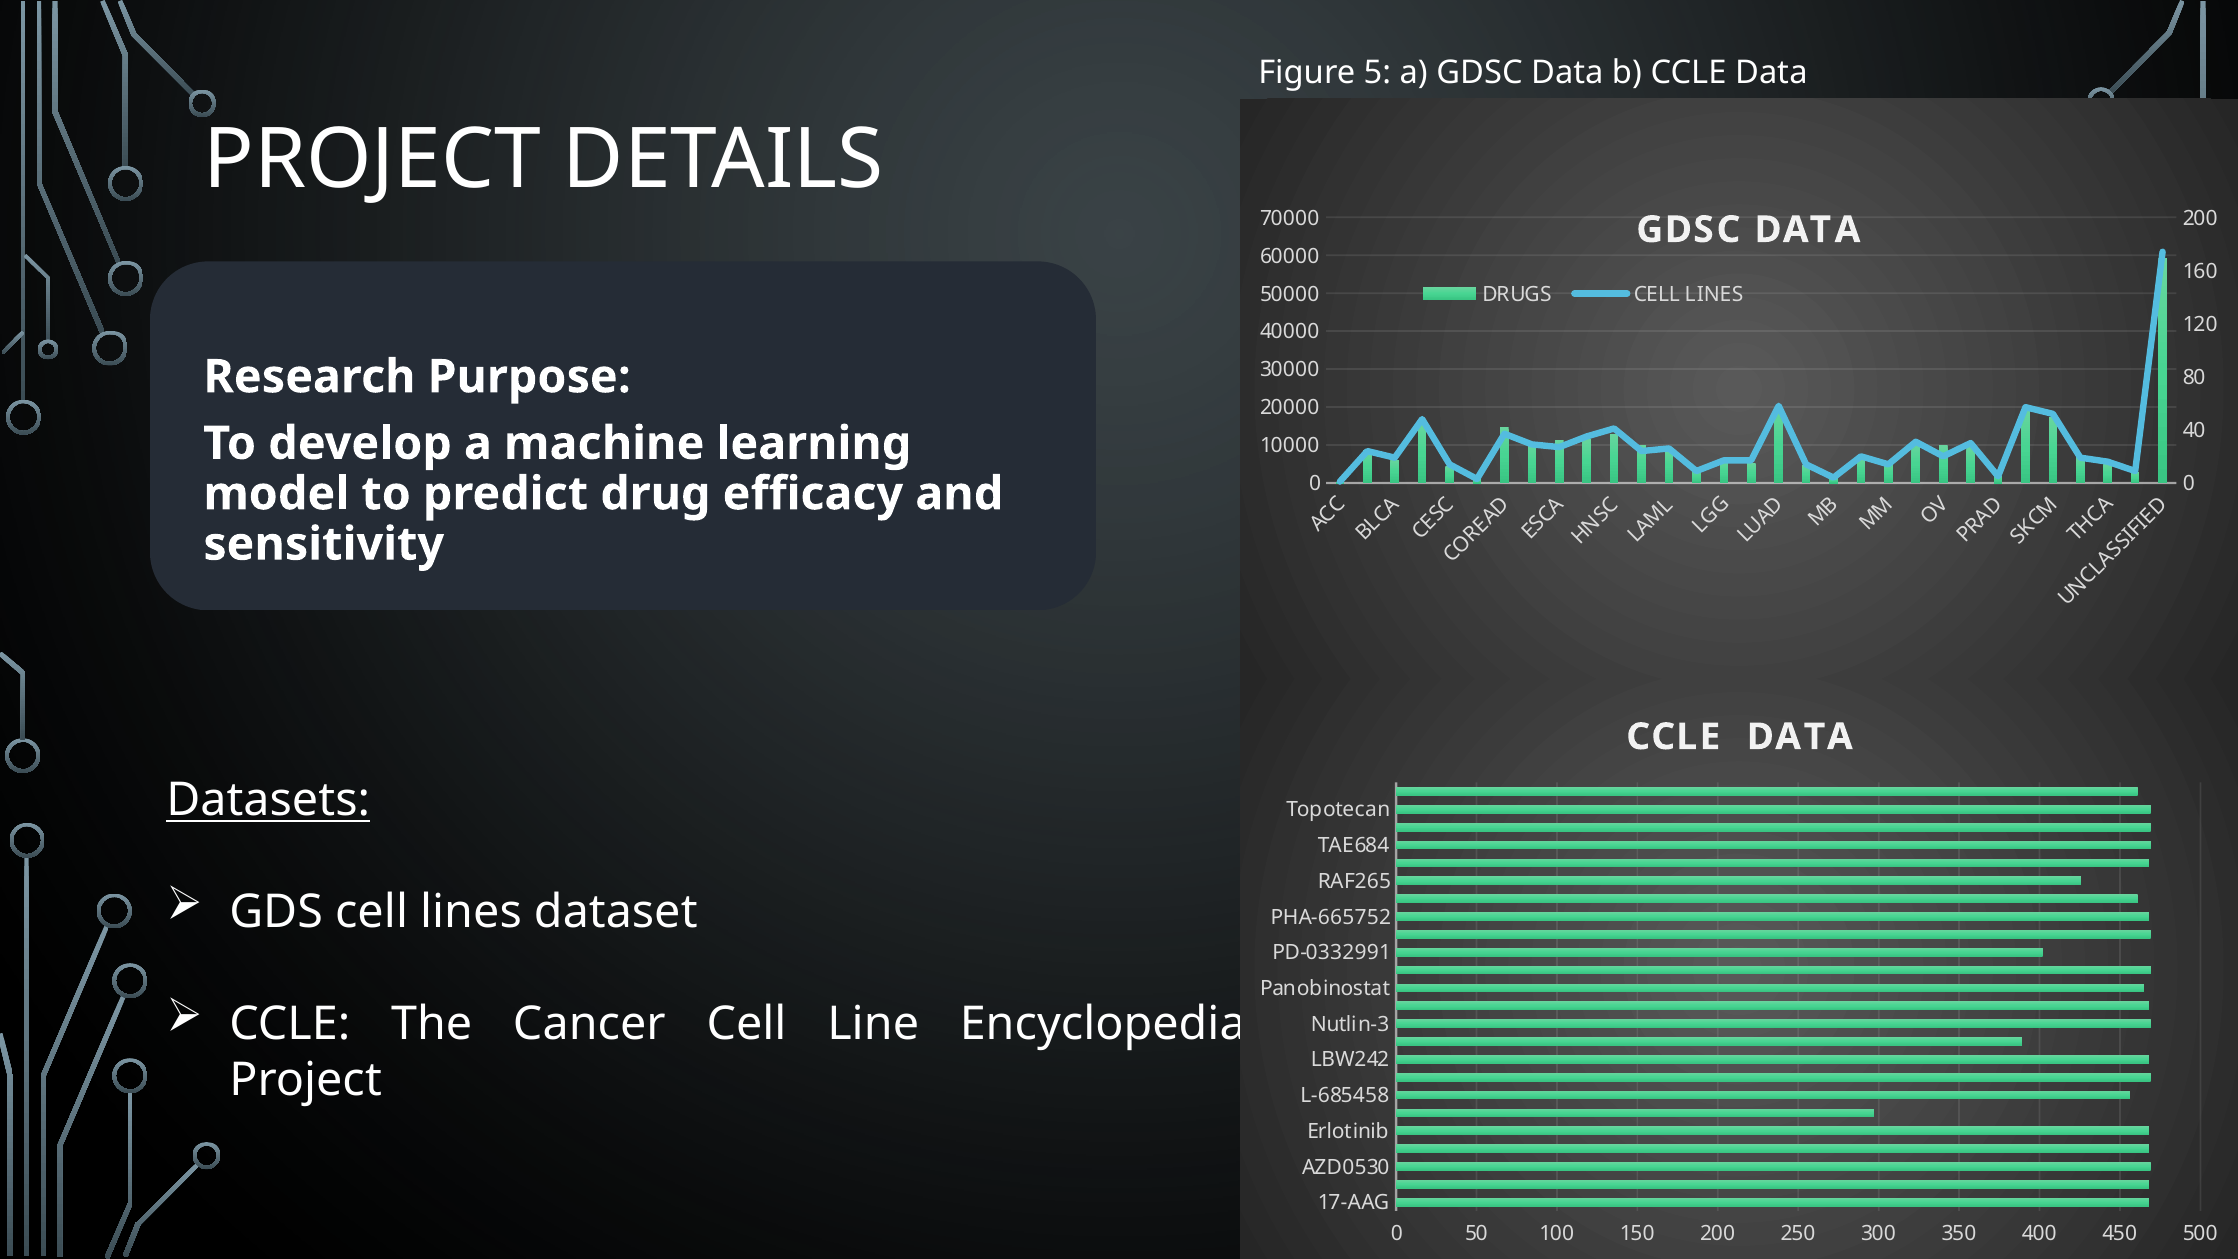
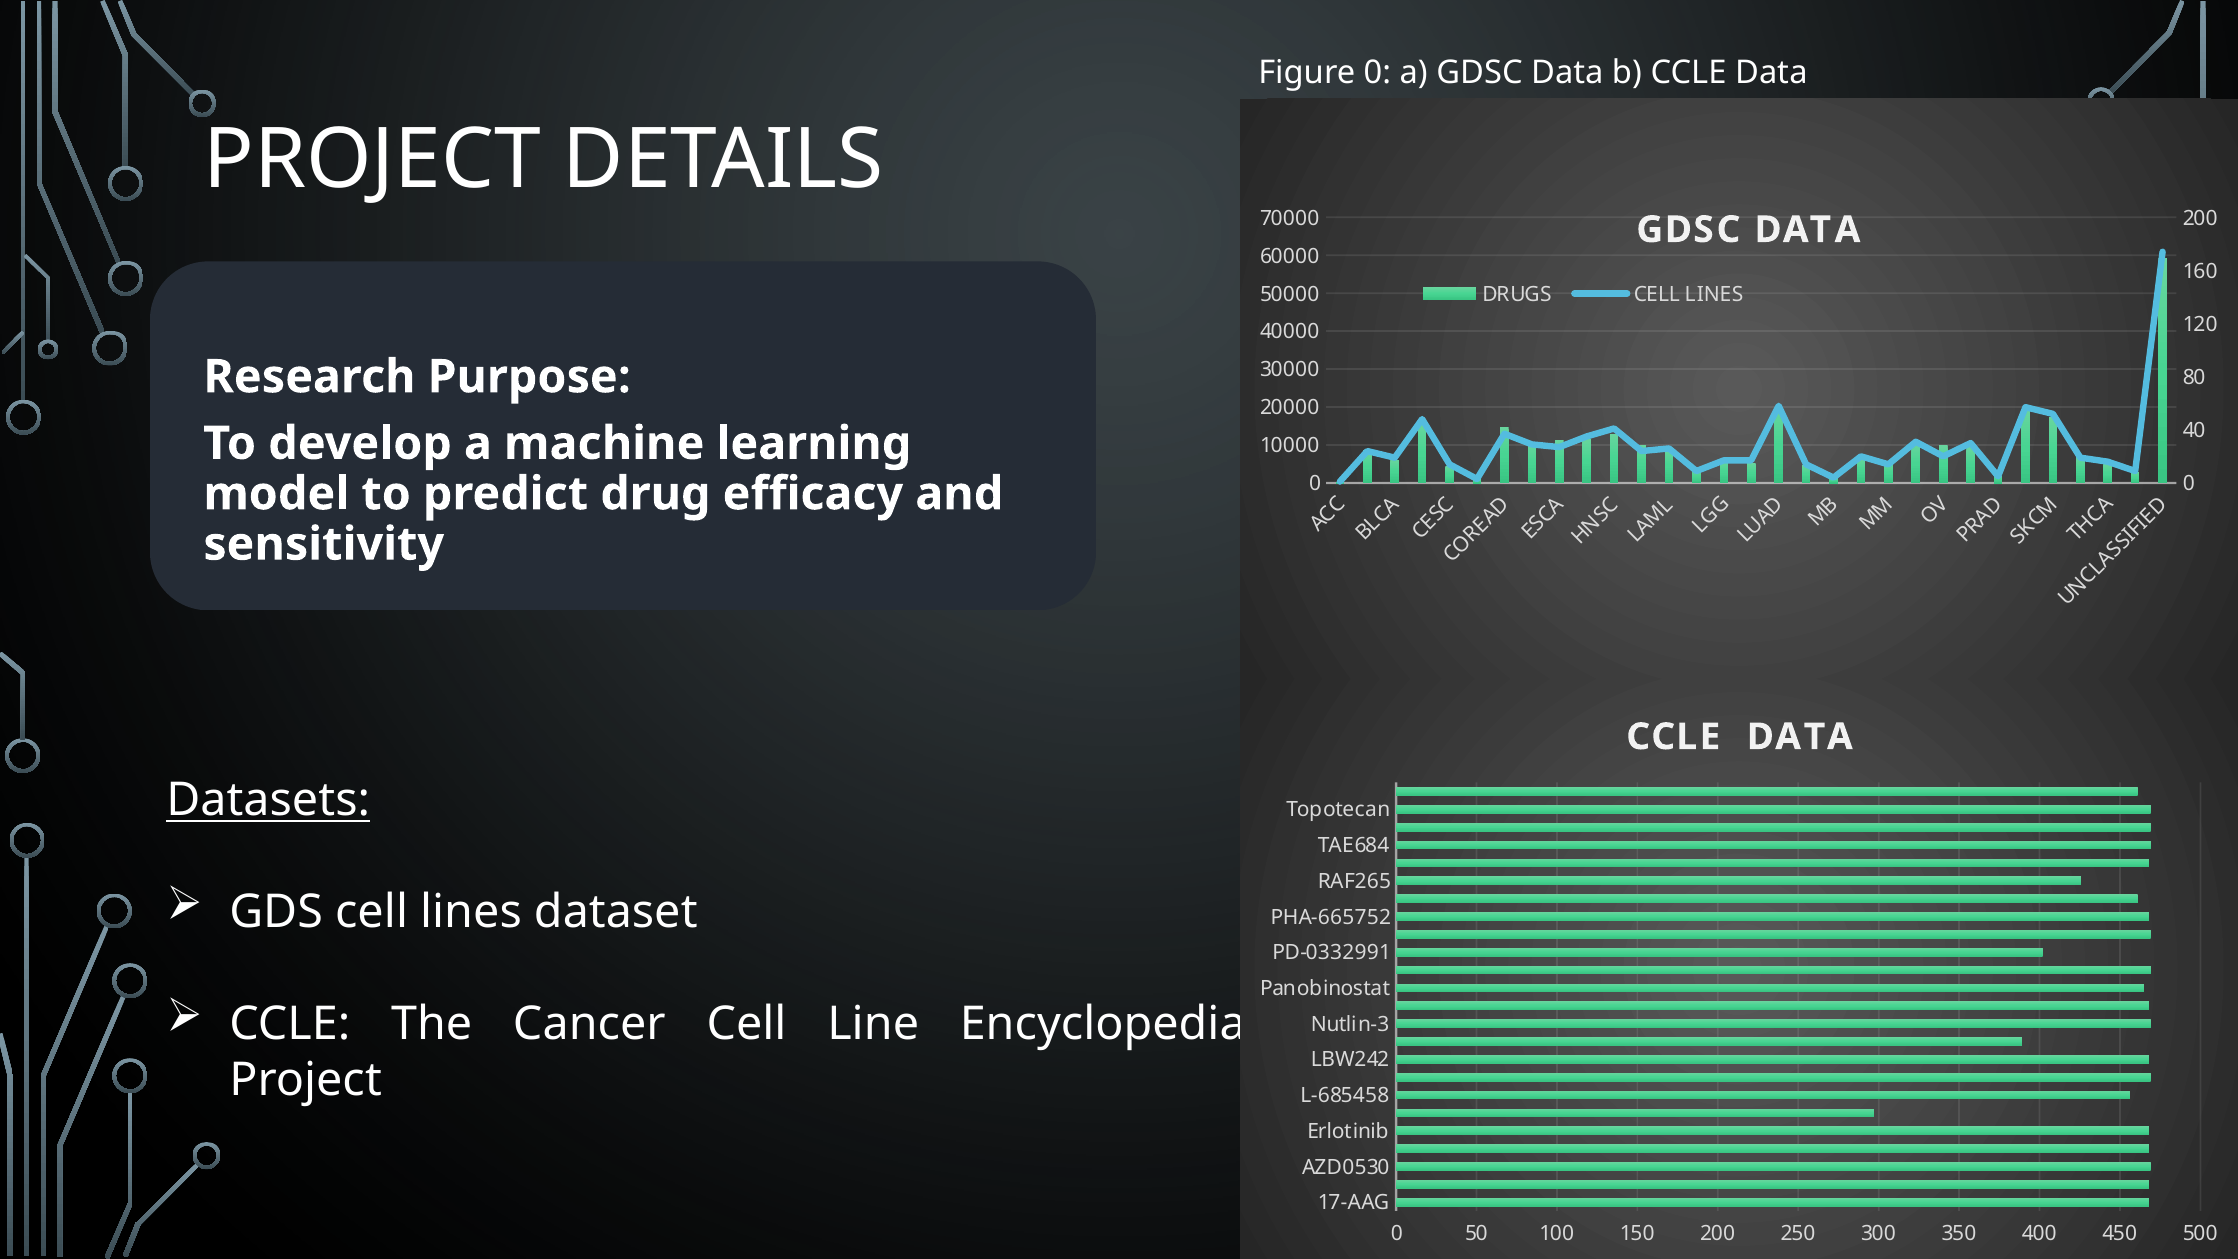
Figure 5: 5 -> 0 (1377, 73)
